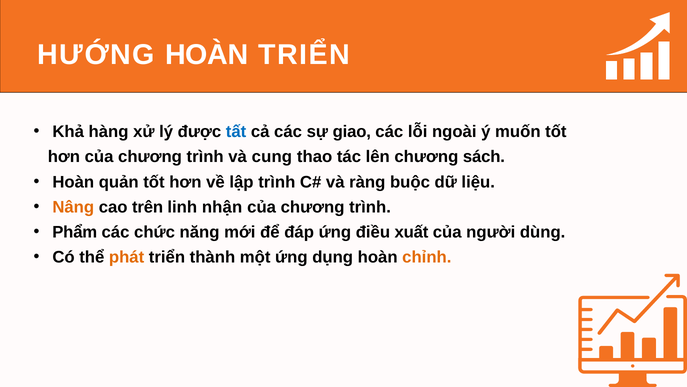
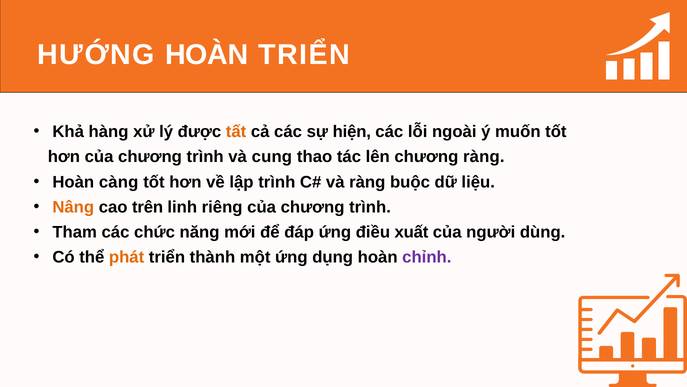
tất colour: blue -> orange (236, 132)
giao: giao -> hiện (352, 132)
chương sách: sách -> ràng (484, 157)
quản: quản -> càng (119, 182)
nhận: nhận -> riêng (222, 207)
Phẩm: Phẩm -> Tham (75, 232)
chỉnh colour: orange -> purple (427, 257)
